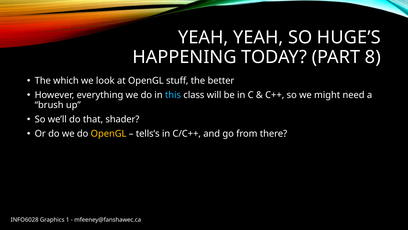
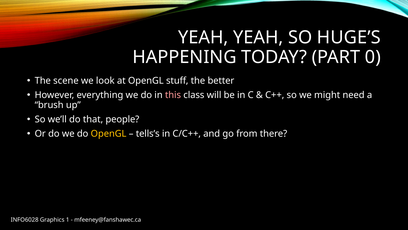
8: 8 -> 0 (373, 57)
which: which -> scene (66, 80)
this colour: light blue -> pink (173, 95)
shader: shader -> people (122, 119)
